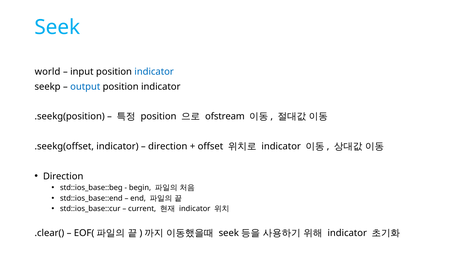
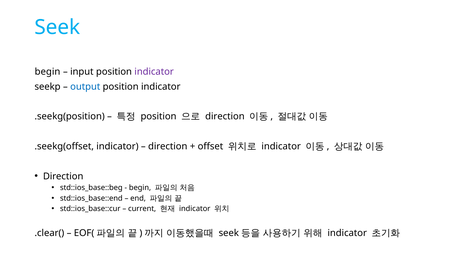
world: world -> begin (47, 72)
indicator colour: blue -> purple (154, 72)
ofstream: ofstream -> direction (225, 116)
